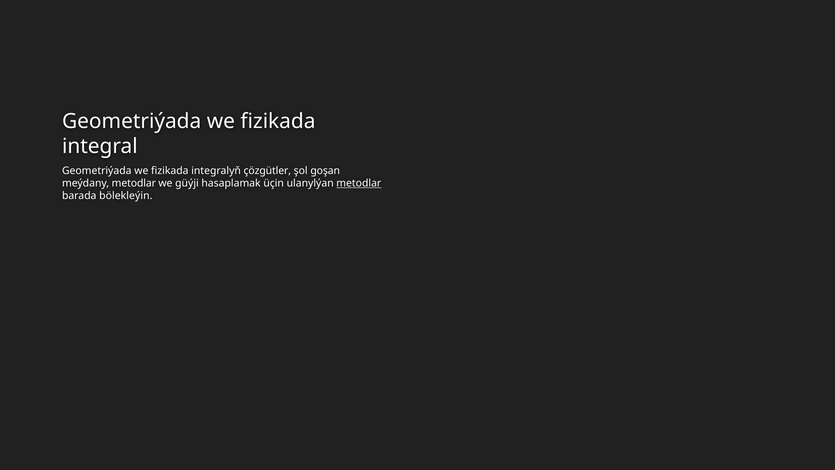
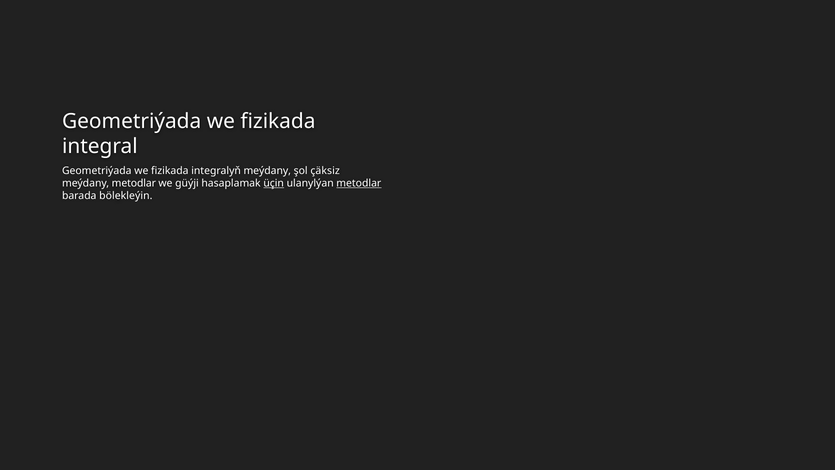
integralyň çözgütler: çözgütler -> meýdany (267, 171)
goşan: goşan -> çäksiz (325, 171)
üçin underline: none -> present (274, 183)
